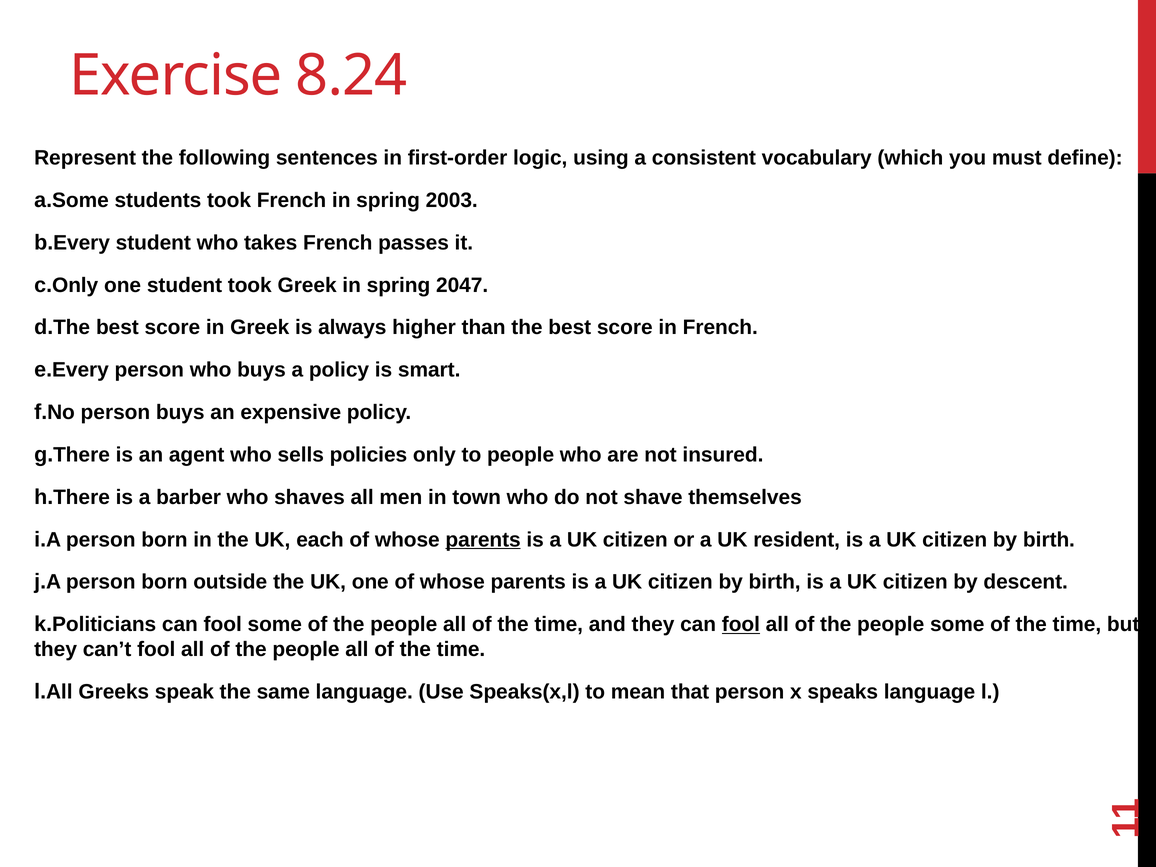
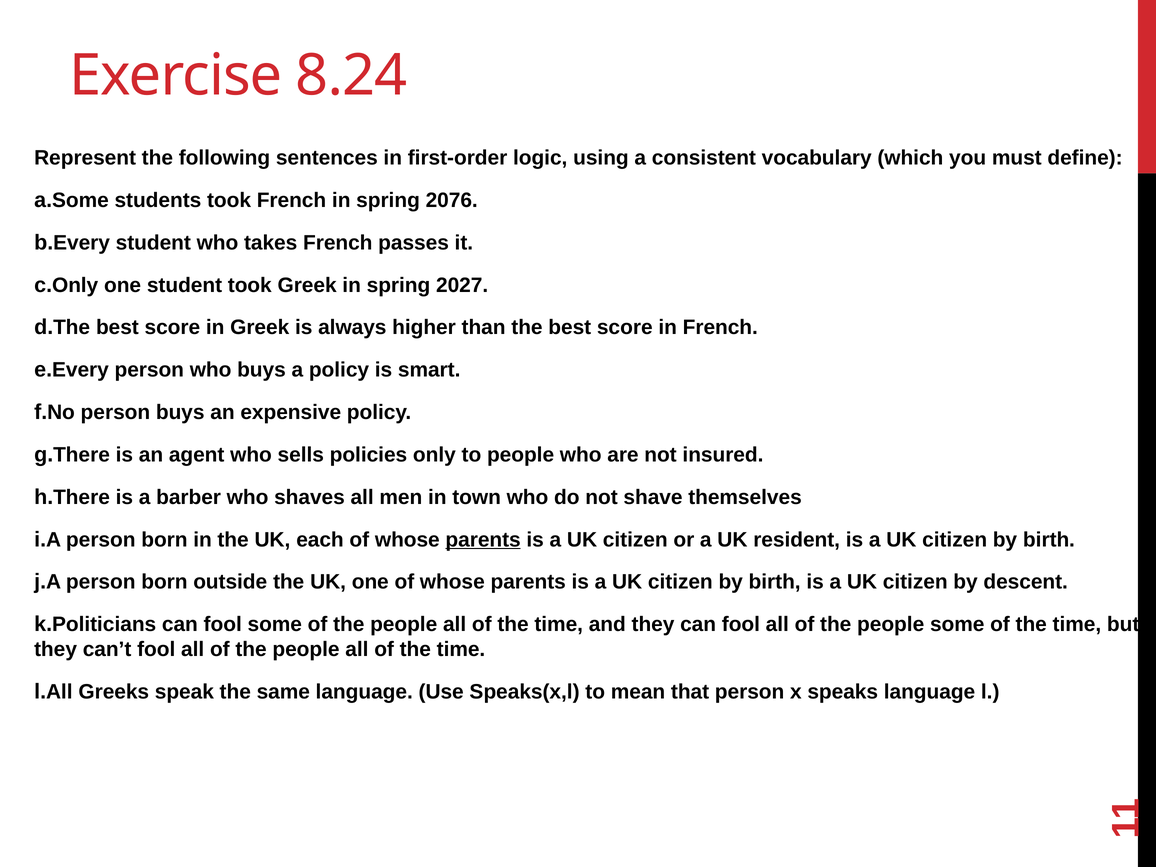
2003: 2003 -> 2076 (452, 200)
2047: 2047 -> 2027 (462, 285)
fool underline: present -> none (741, 624)
